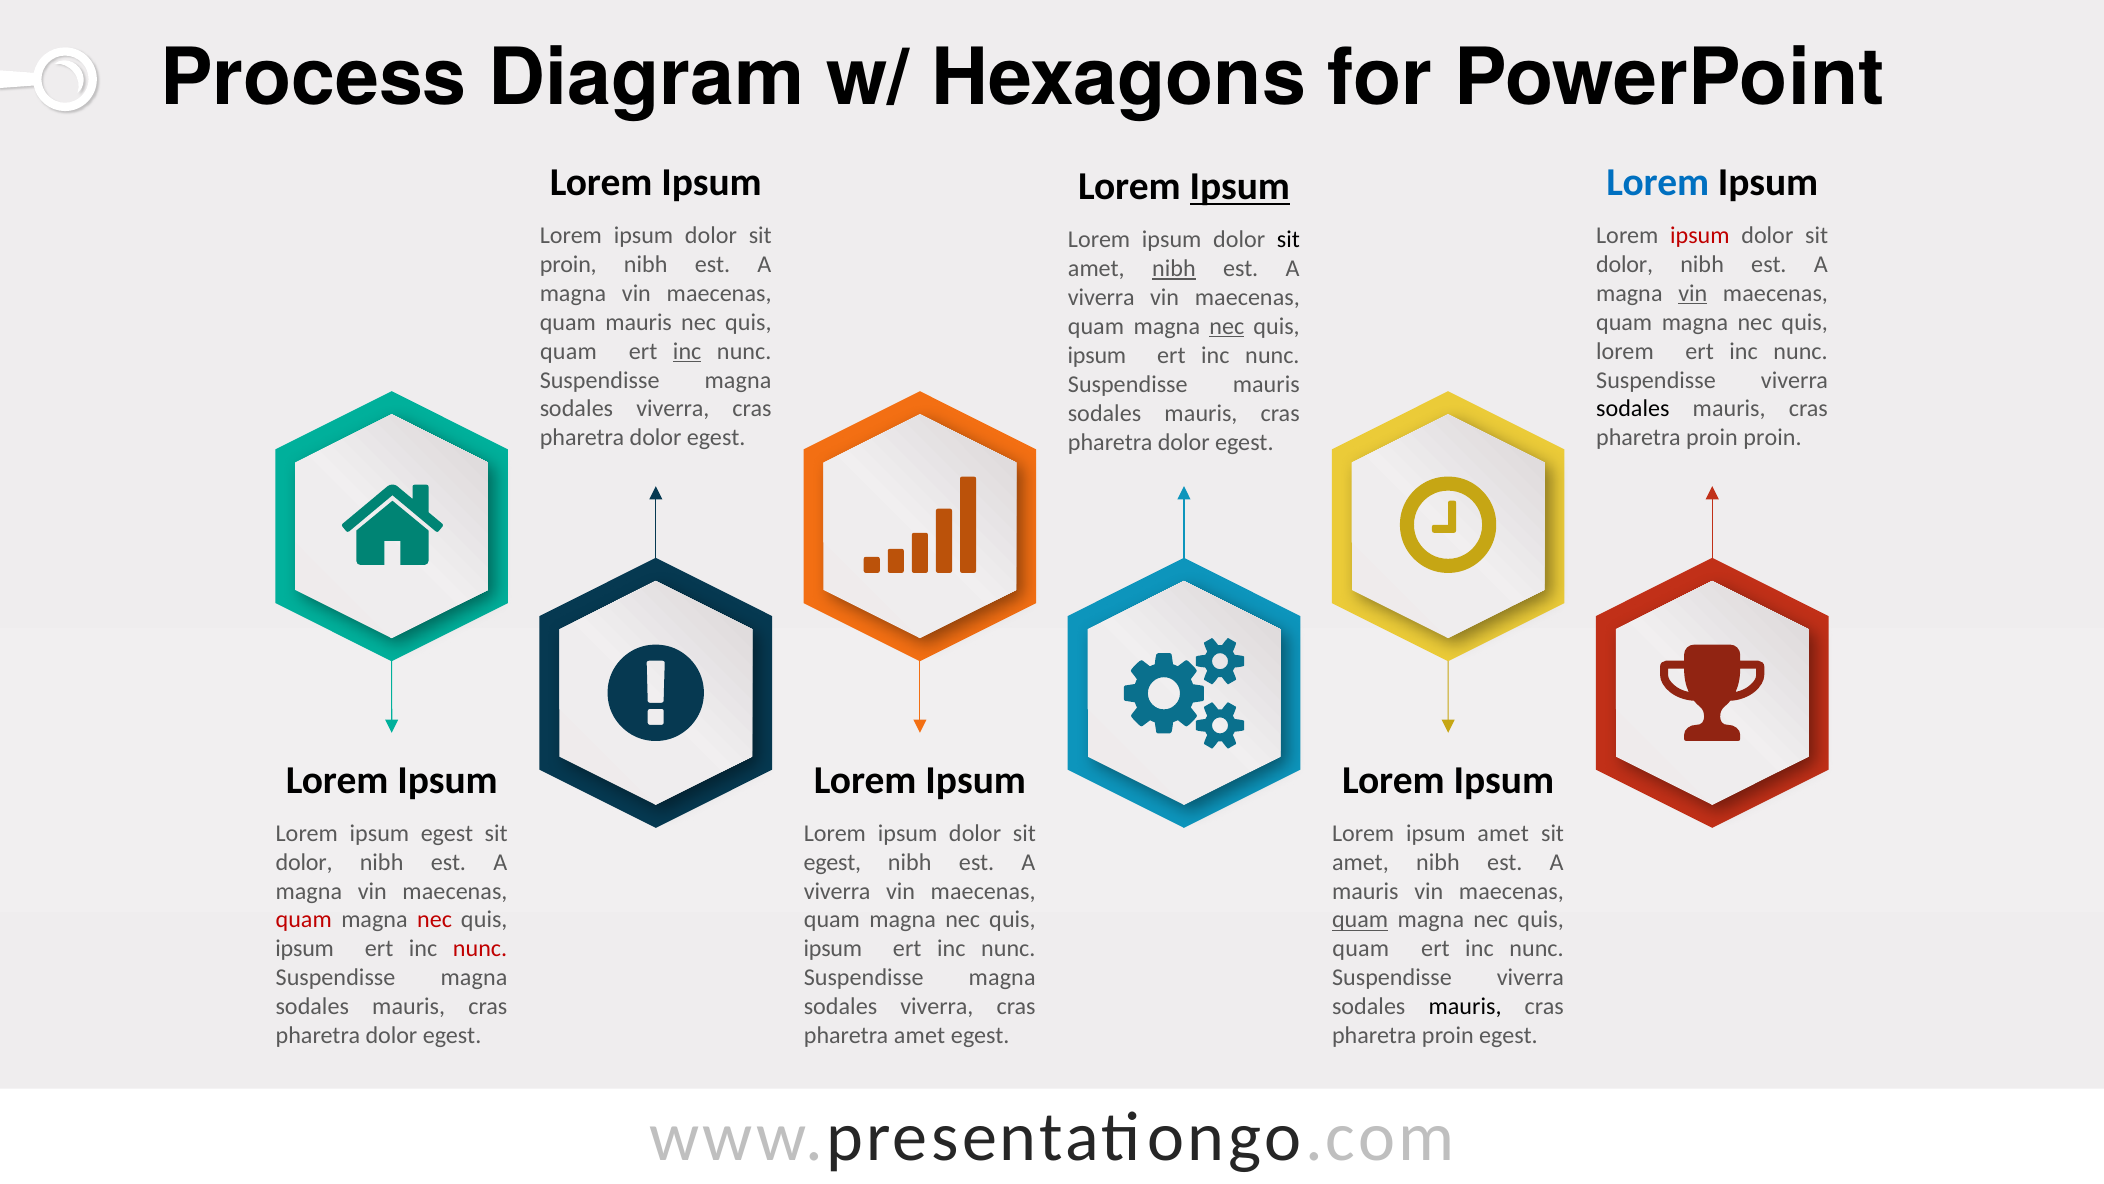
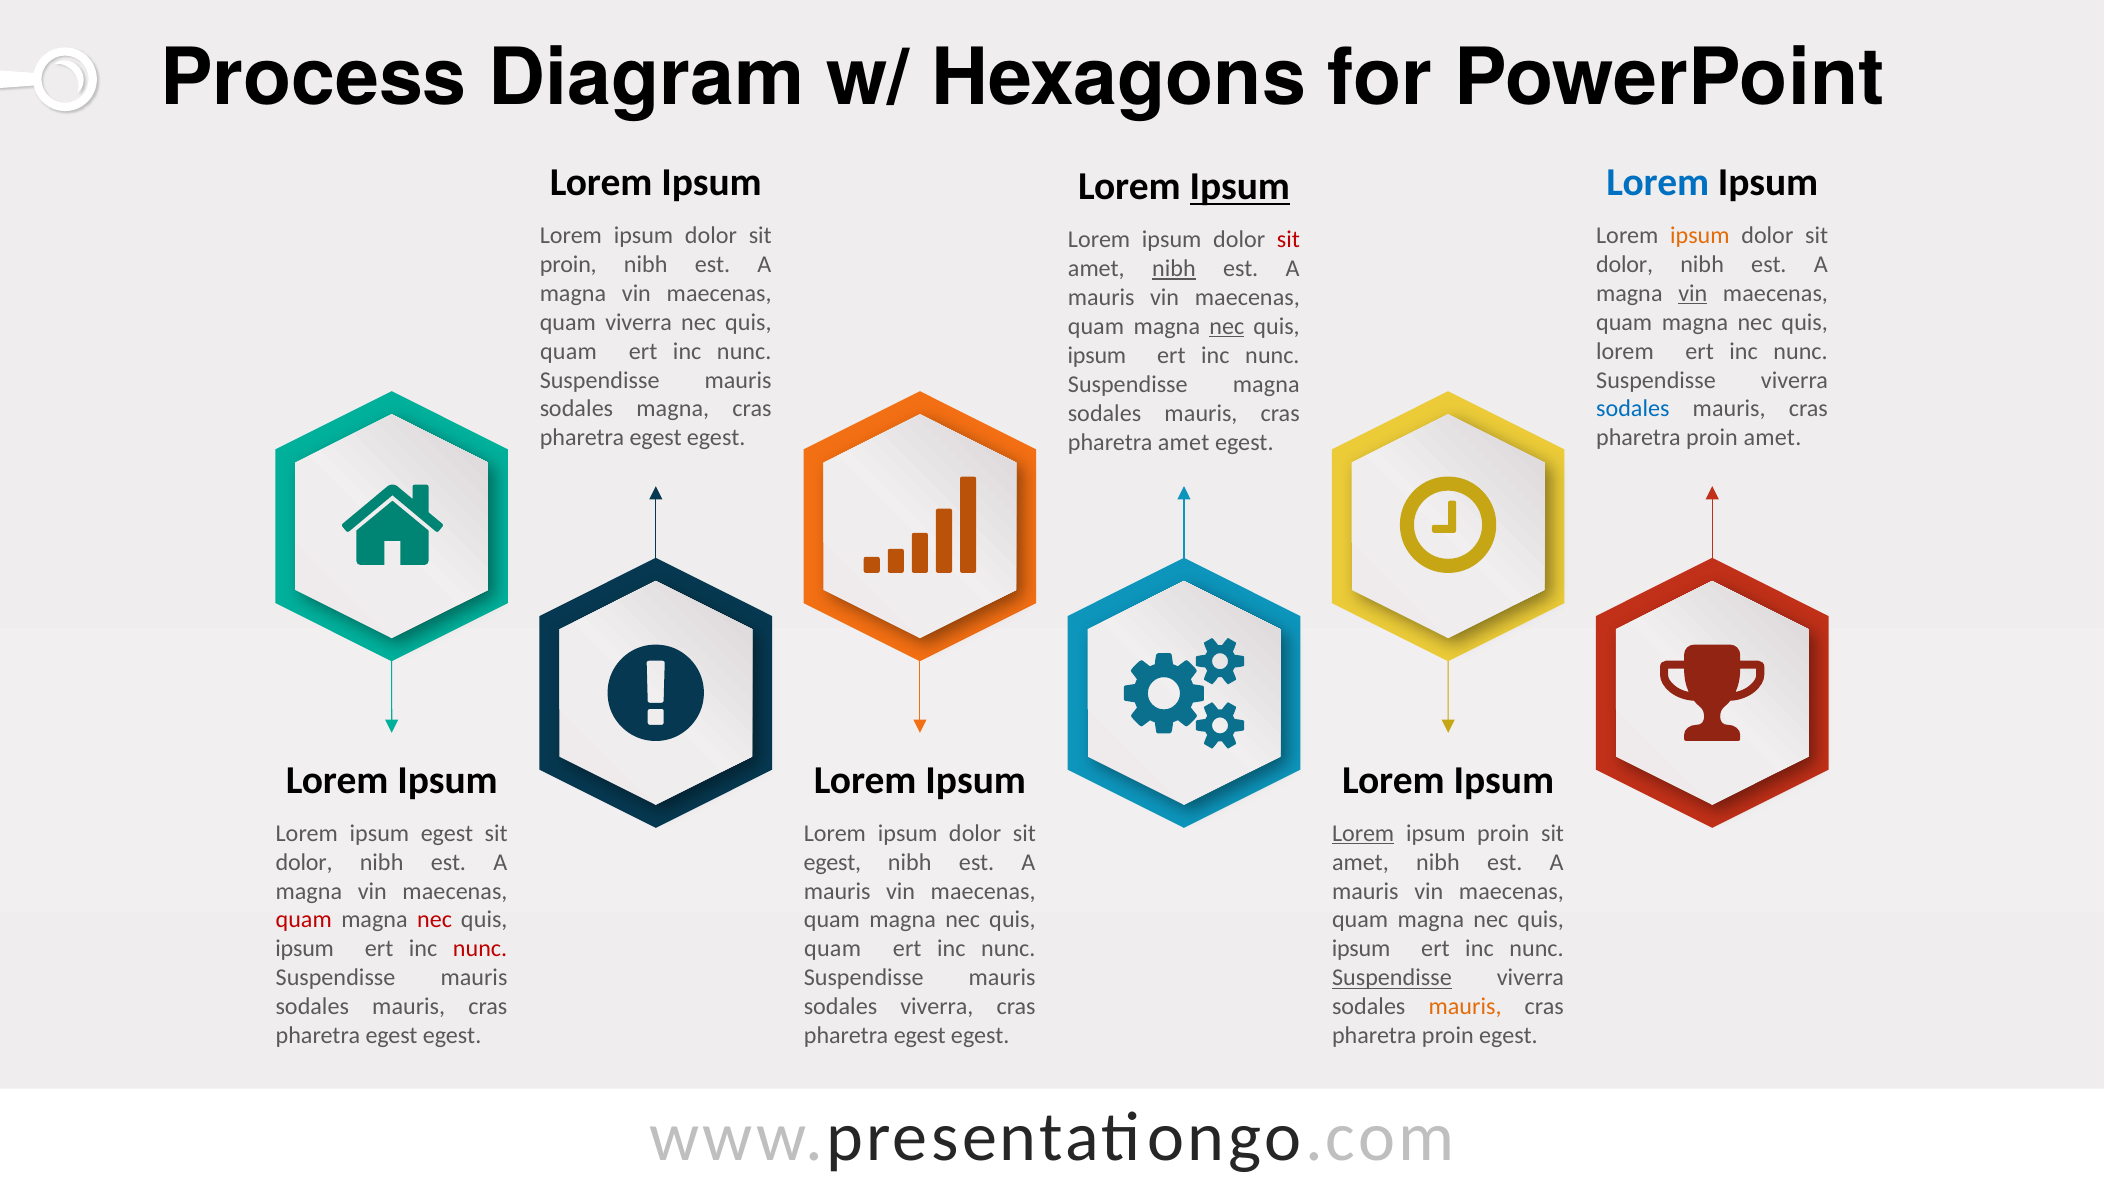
ipsum colour: red -> orange (1700, 235)
sit colour: black -> red (1288, 239)
viverra: viverra -> mauris (1101, 297)
quam mauris: mauris -> viverra (639, 322)
inc underline: present -> none (687, 351)
magna: magna -> mauris (738, 380)
Suspendisse mauris: mauris -> magna (1266, 384)
viverra: viverra -> magna (673, 409)
sodales colour: black -> blue (1633, 409)
dolor: dolor -> egest (656, 438)
proin proin: proin -> amet (1772, 438)
dolor: dolor -> amet (1184, 442)
Lorem underline: none -> present (1363, 833)
ipsum amet: amet -> proin (1503, 833)
viverra: viverra -> mauris (837, 891)
quam underline: present -> none (1360, 920)
ipsum: ipsum -> quam (833, 949)
quam: quam -> ipsum (1361, 949)
magna: magna -> mauris (474, 978)
magna: magna -> mauris (1002, 978)
Suspendisse underline: none -> present (1392, 978)
mauris colour: black -> orange (1465, 1006)
dolor: dolor -> egest (392, 1035)
amet: amet -> egest (920, 1035)
